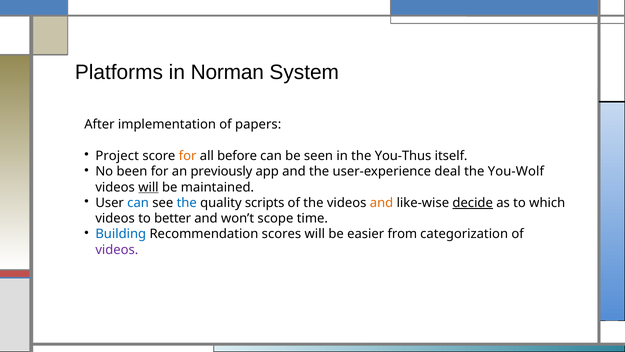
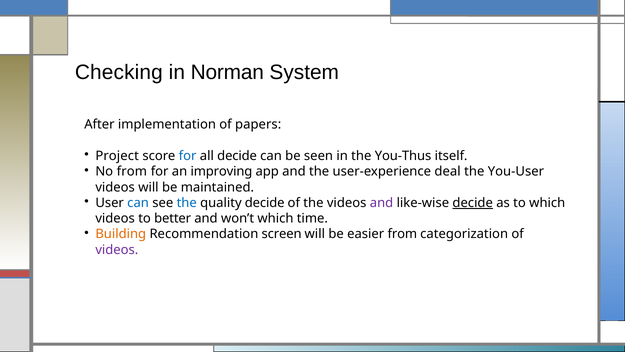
Platforms: Platforms -> Checking (119, 72)
for colour: orange -> blue (188, 156)
all before: before -> decide (237, 156)
No been: been -> from (132, 171)
previously: previously -> improving (221, 171)
You-Wolf: You-Wolf -> You-User (516, 171)
will underline: present -> none (148, 187)
quality scripts: scripts -> decide (265, 203)
and colour: orange -> purple (382, 203)
won’t scope: scope -> which (275, 218)
Building colour: blue -> orange (121, 234)
scores: scores -> screen (282, 234)
